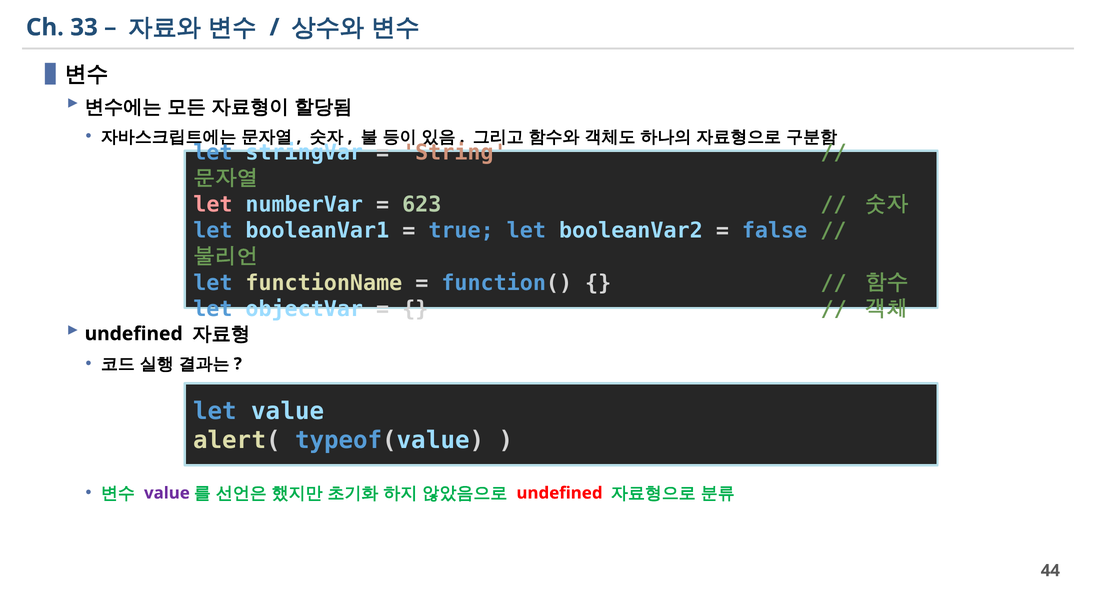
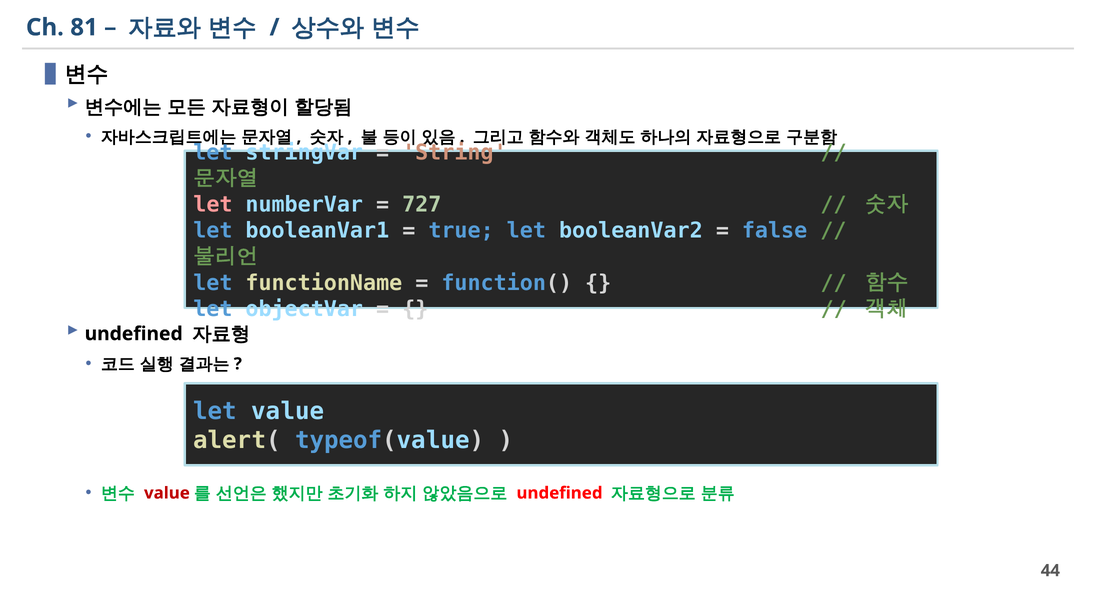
33: 33 -> 81 (84, 27)
623: 623 -> 727 (422, 205)
value colour: purple -> red (167, 493)
